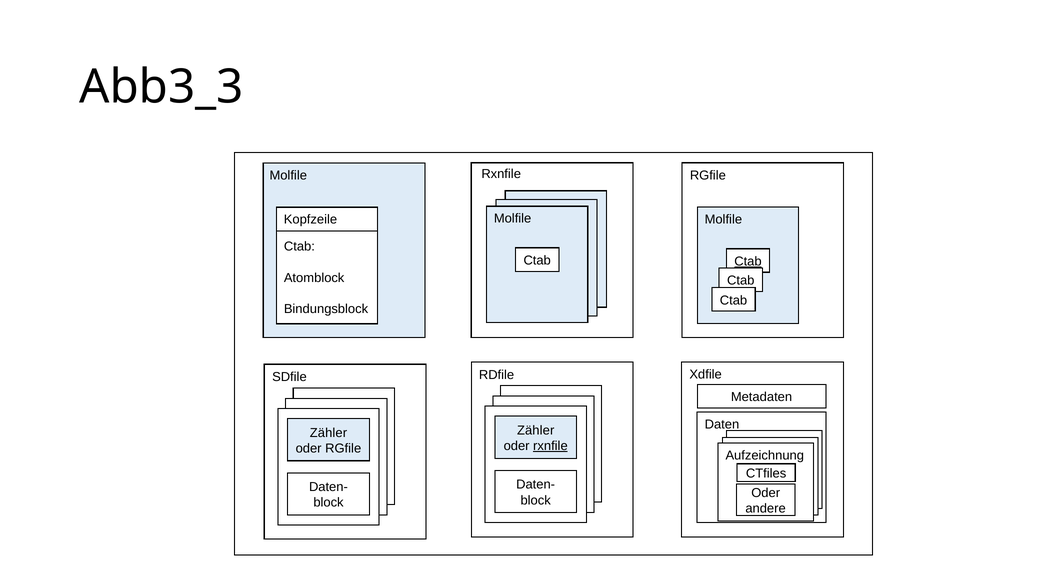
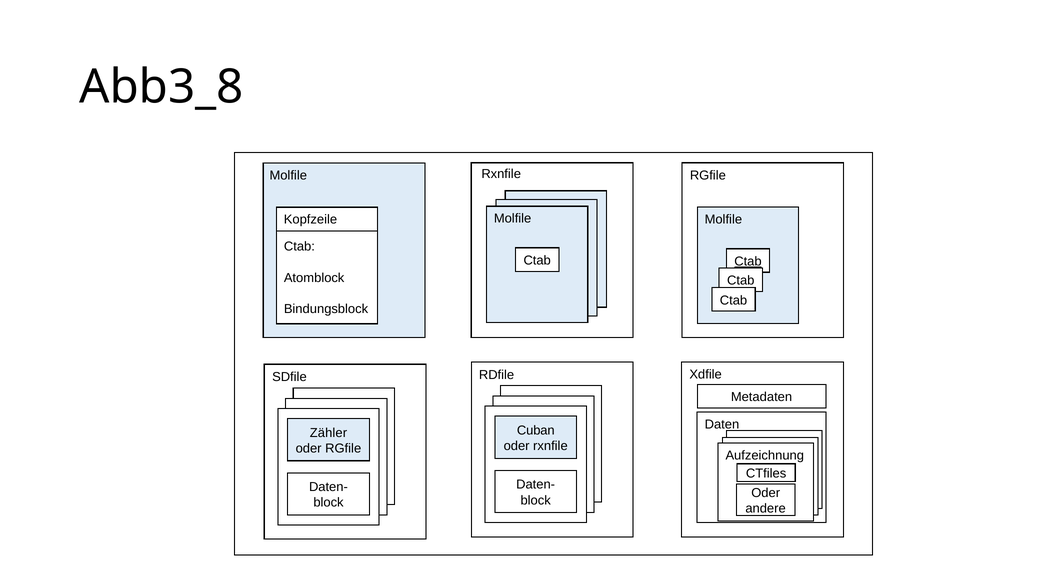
Abb3_3: Abb3_3 -> Abb3_8 (161, 87)
Zähler: Zähler -> Cuban (536, 431)
rxnfile underline: present -> none (550, 446)
